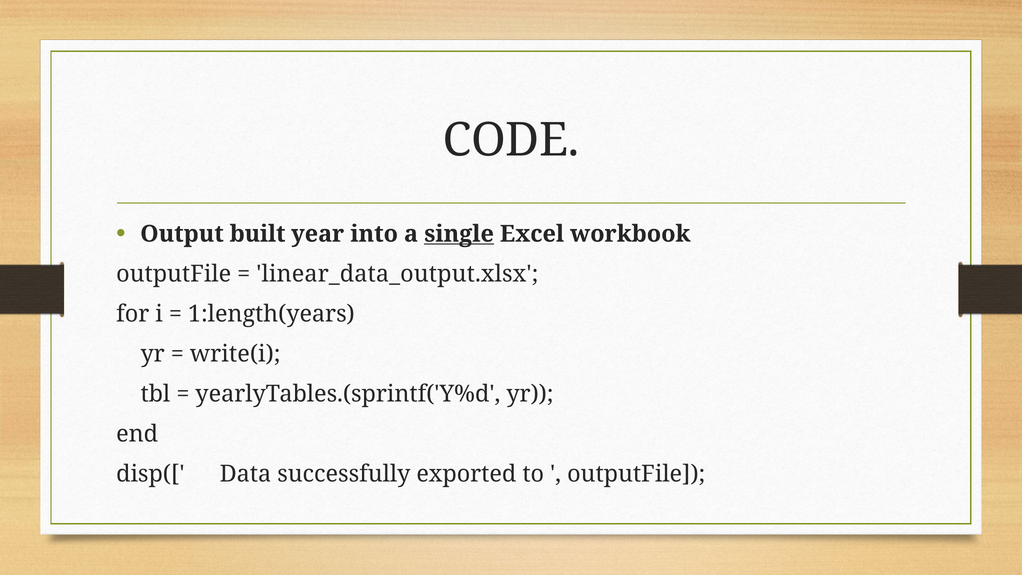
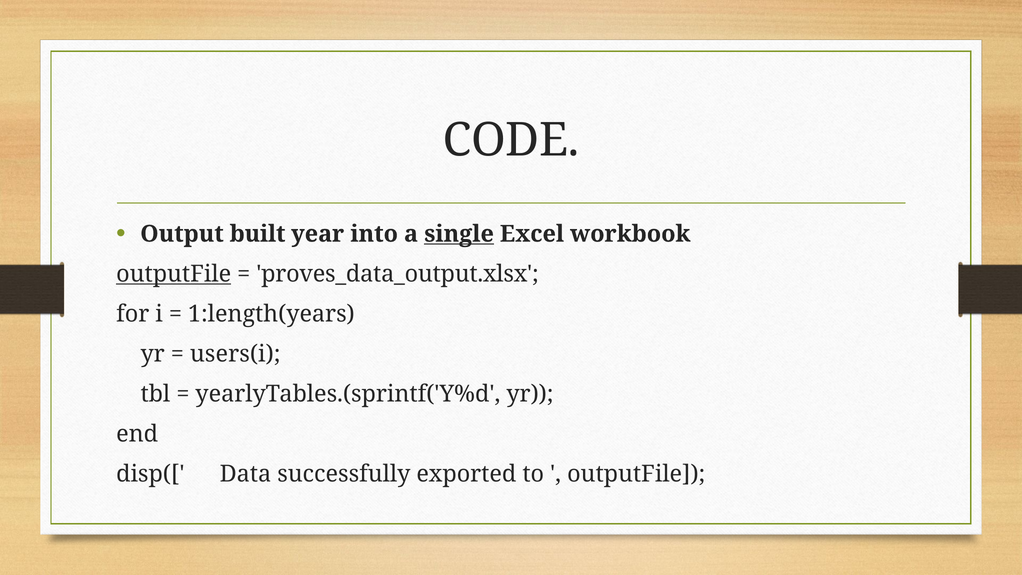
outputFile underline: none -> present (174, 274)
linear_data_output.xlsx: linear_data_output.xlsx -> proves_data_output.xlsx (397, 274)
write(i: write(i -> users(i (235, 354)
